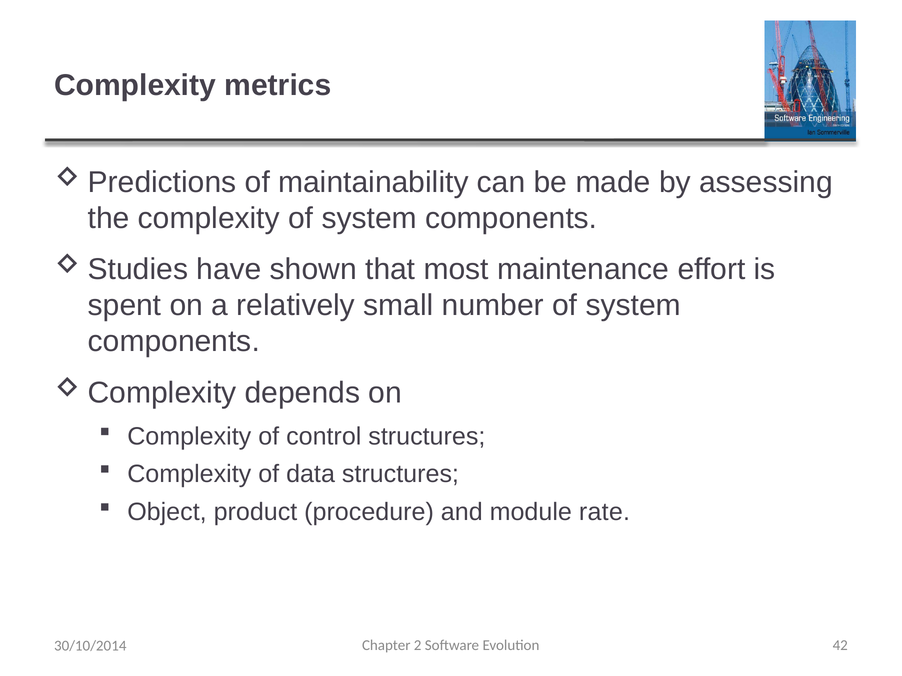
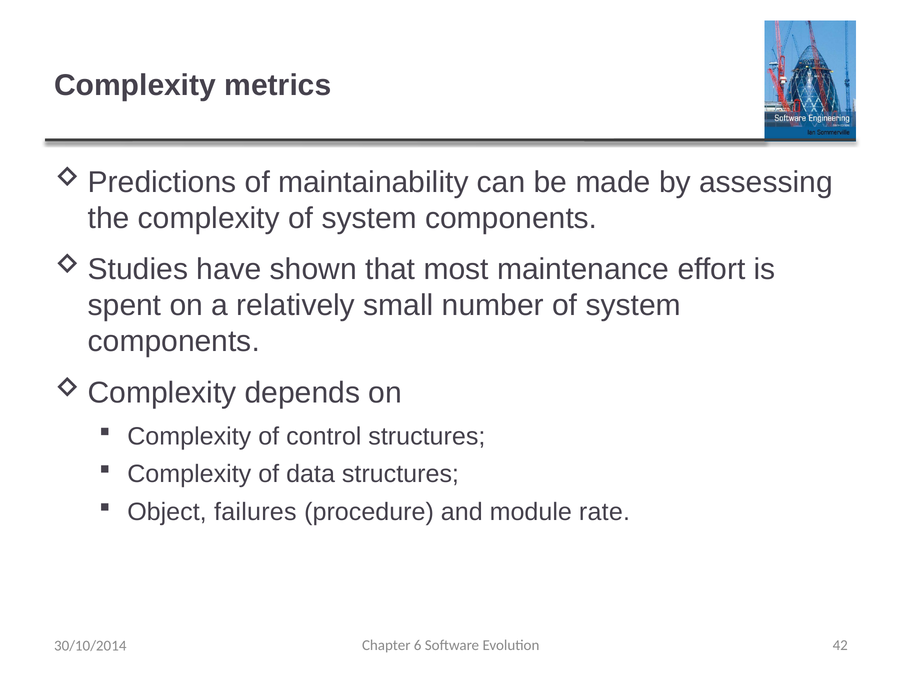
product: product -> failures (255, 512)
2: 2 -> 6 (418, 646)
